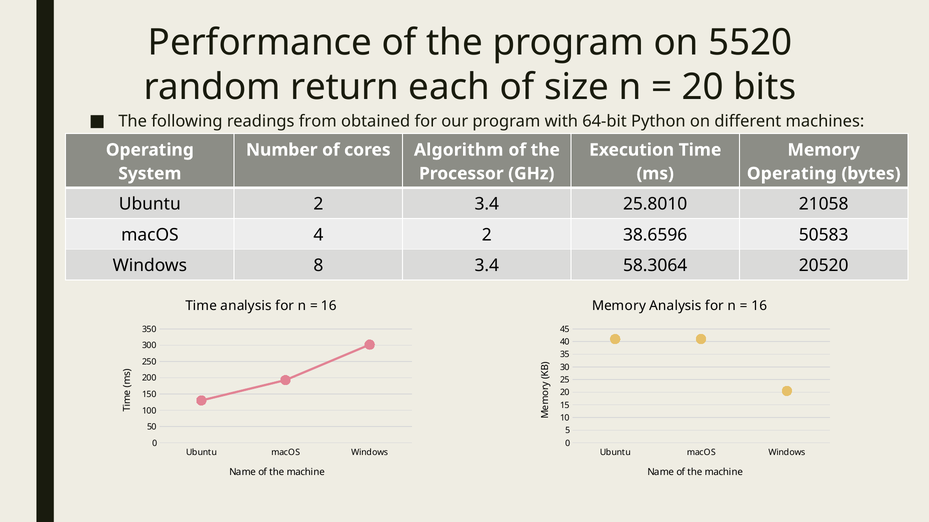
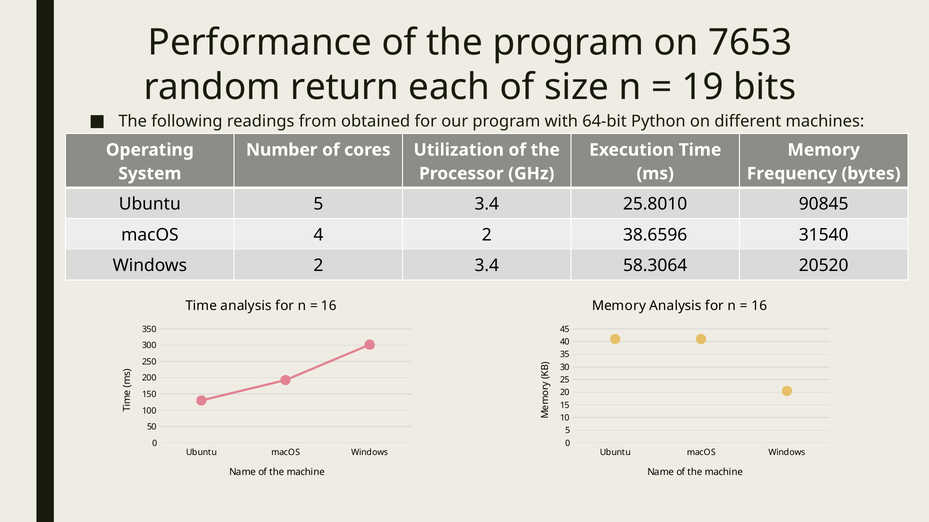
5520: 5520 -> 7653 (750, 43)
20: 20 -> 19 (703, 87)
Algorithm: Algorithm -> Utilization (459, 150)
Operating: Operating -> Frequency (792, 174)
Ubuntu 2: 2 -> 5 (318, 204)
21058: 21058 -> 90845 (824, 204)
50583: 50583 -> 31540 (824, 235)
Windows 8: 8 -> 2 (318, 266)
